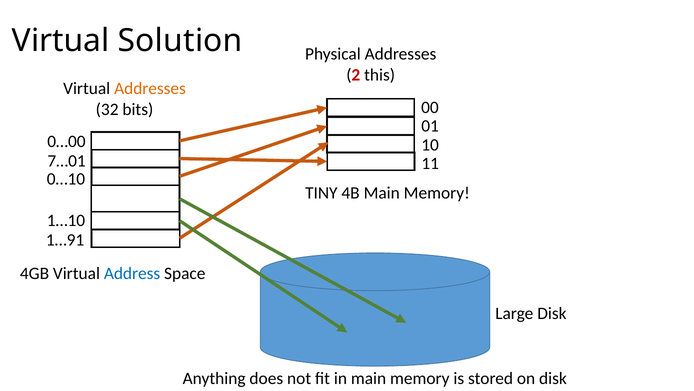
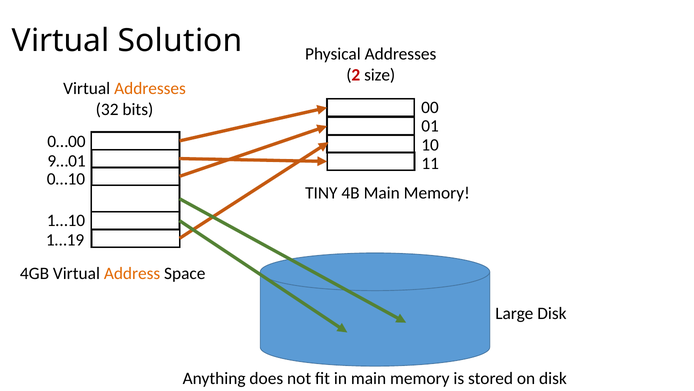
this: this -> size (380, 75)
7…01: 7…01 -> 9…01 (67, 161)
1…91: 1…91 -> 1…19 (65, 240)
Address colour: blue -> orange (132, 273)
